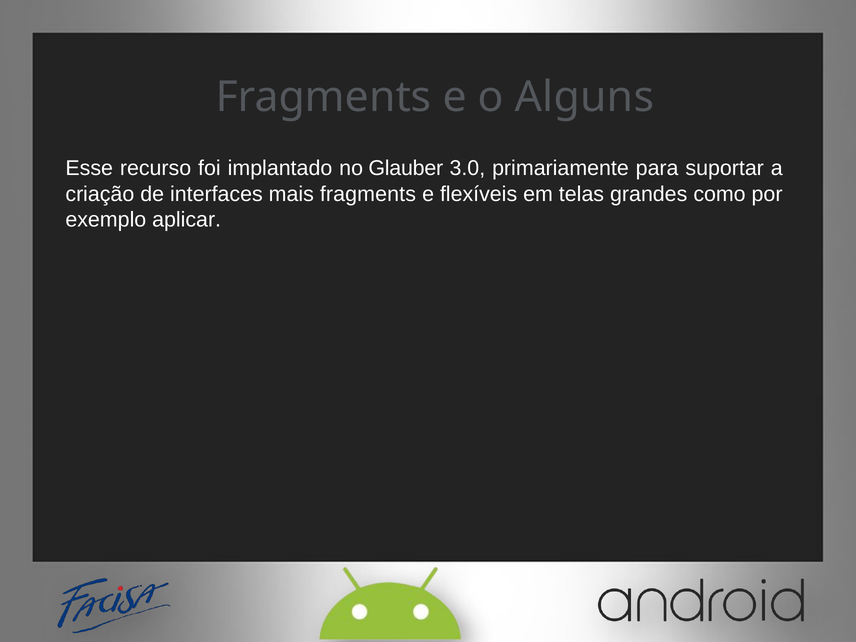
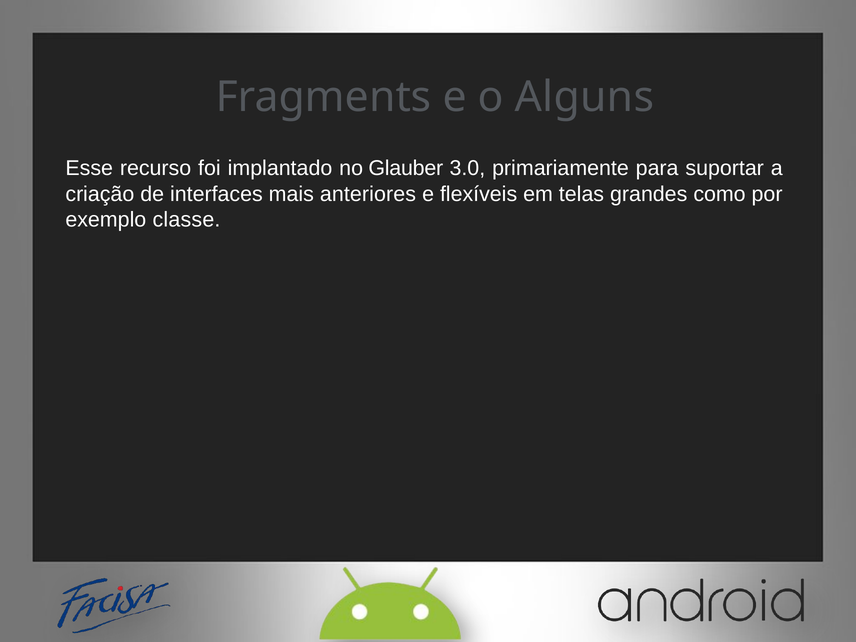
mais fragments: fragments -> anteriores (368, 194)
aplicar: aplicar -> classe (186, 220)
